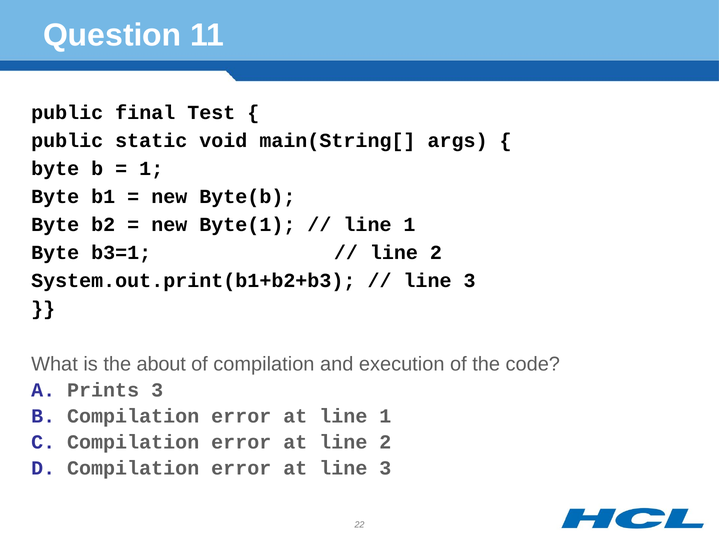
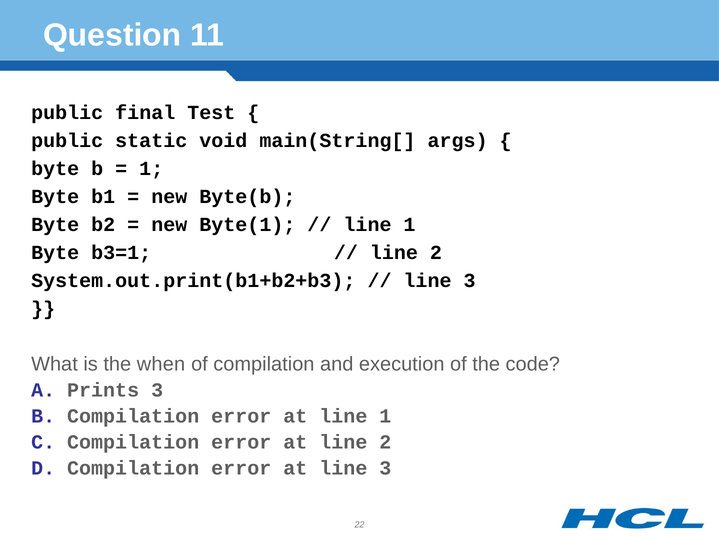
about: about -> when (161, 365)
